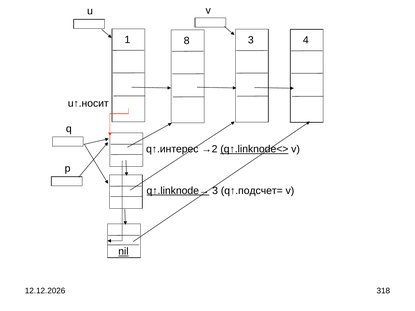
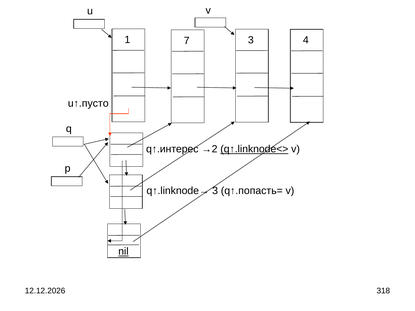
8: 8 -> 7 (187, 41)
u↑.носит: u↑.носит -> u↑.пусто (88, 103)
q↑.linknode→ underline: present -> none (178, 191)
q↑.подсчет=: q↑.подсчет= -> q↑.попасть= (252, 191)
